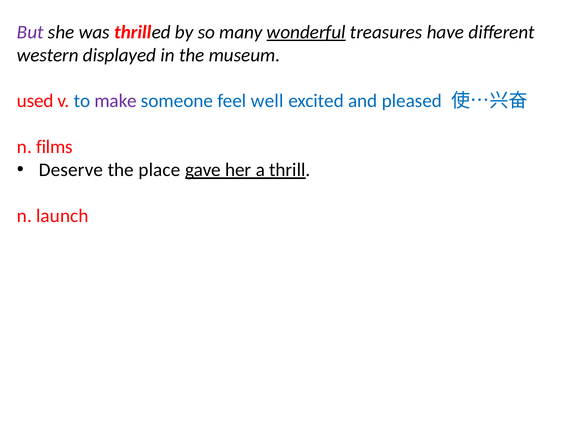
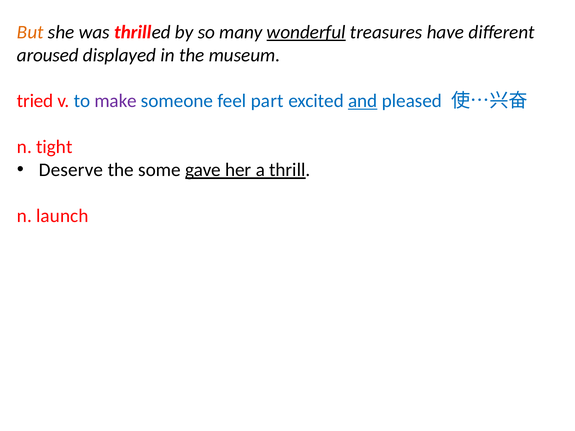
But colour: purple -> orange (30, 32)
western: western -> aroused (48, 55)
used: used -> tried (35, 101)
well: well -> part (267, 101)
and underline: none -> present (363, 101)
films: films -> tight (54, 147)
place: place -> some (160, 170)
